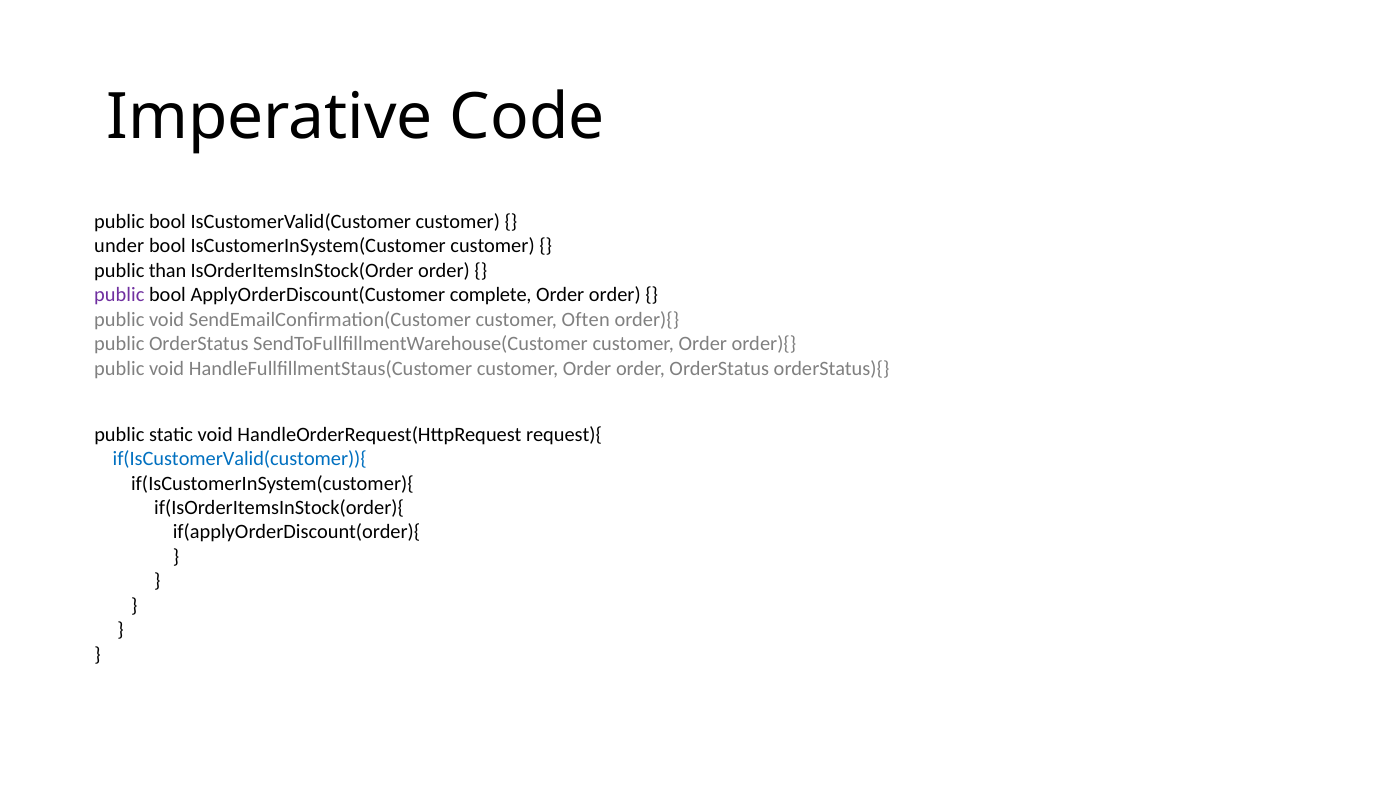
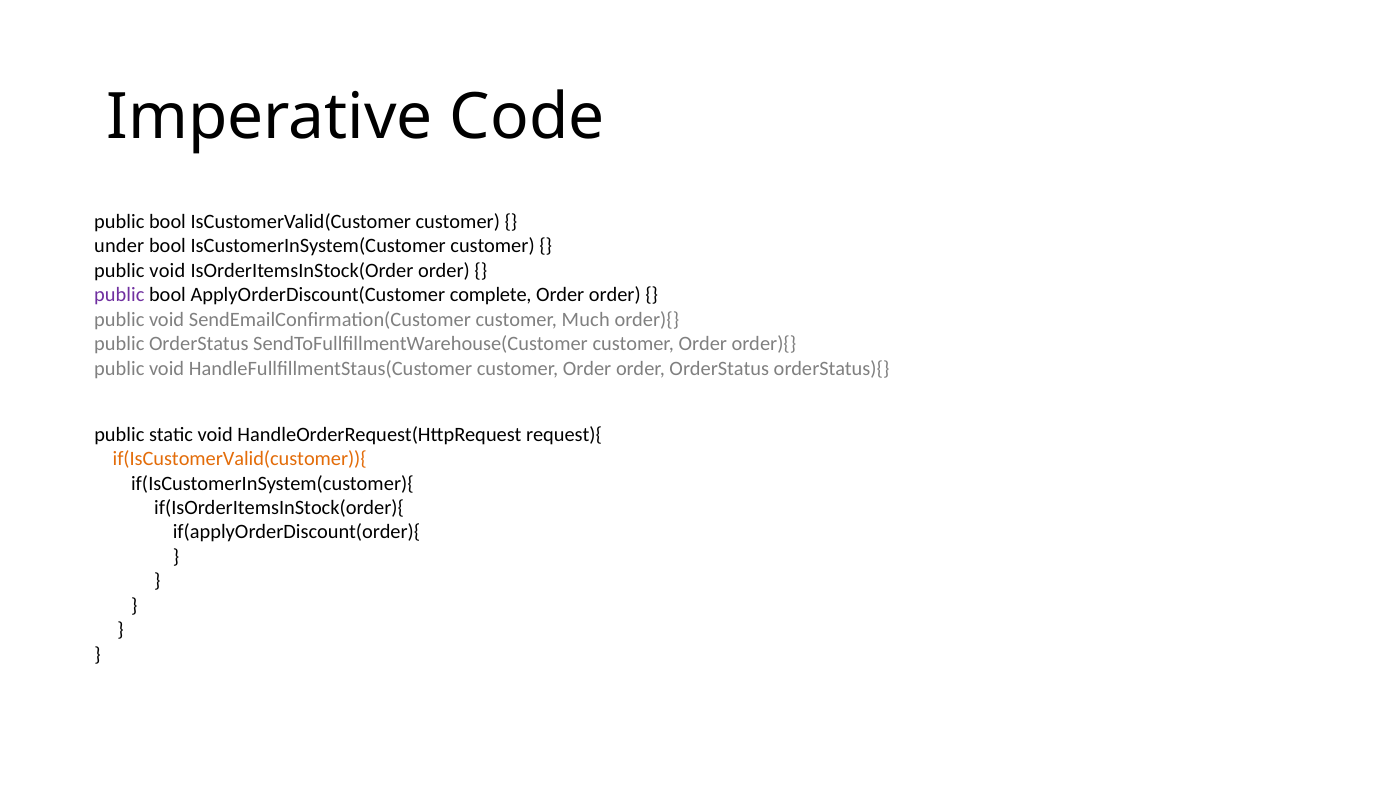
than: than -> void (167, 271)
Often: Often -> Much (586, 320)
if(IsCustomerValid(customer)){ colour: blue -> orange (240, 459)
